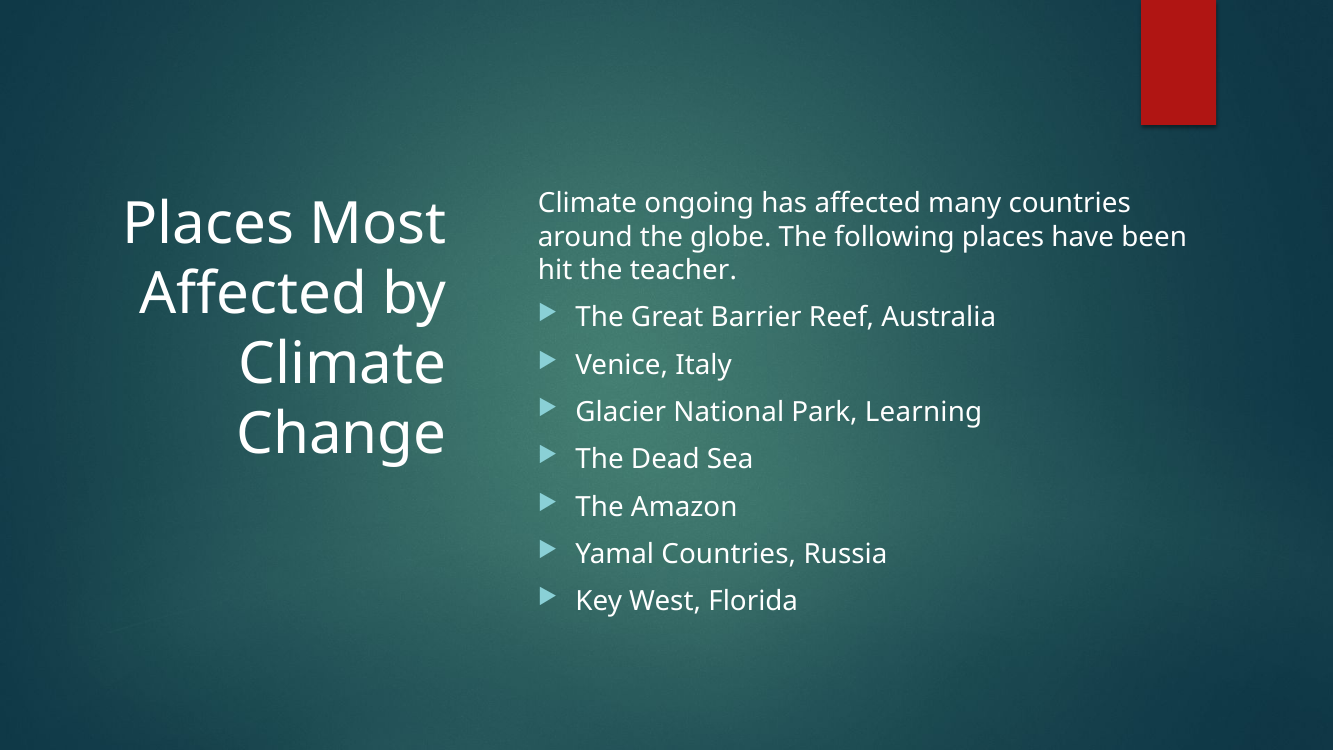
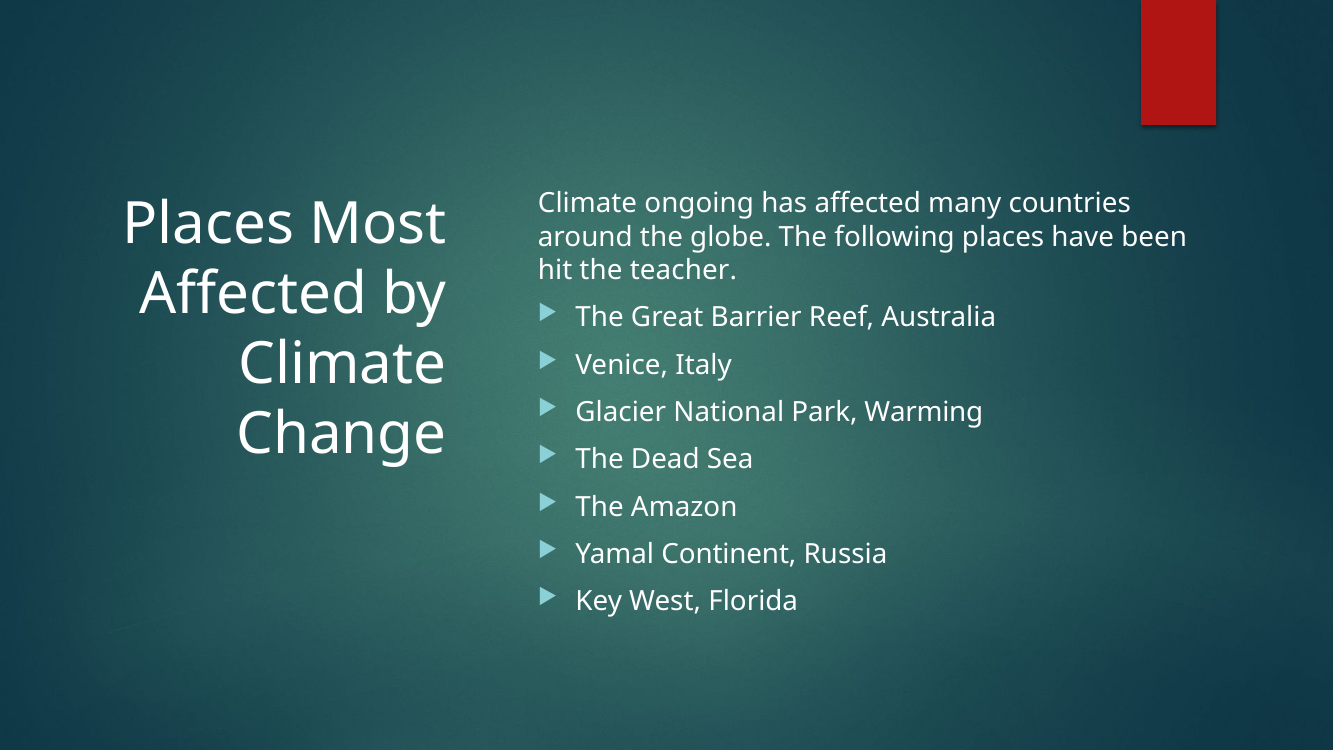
Learning: Learning -> Warming (924, 412)
Yamal Countries: Countries -> Continent (729, 554)
